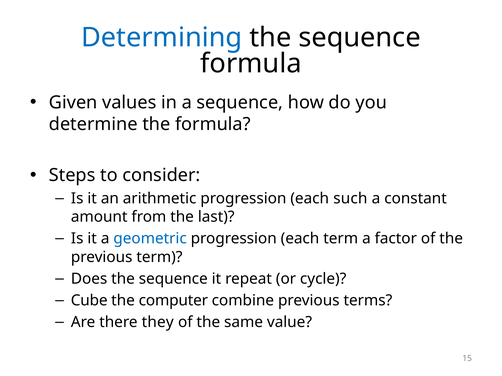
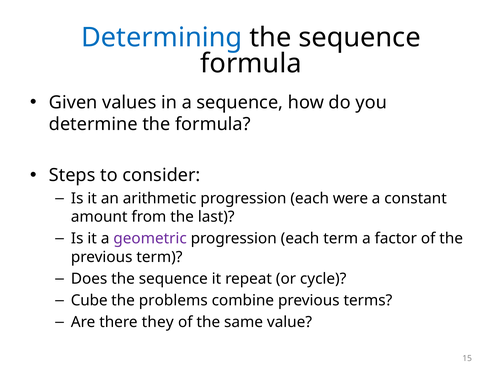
such: such -> were (351, 199)
geometric colour: blue -> purple (150, 239)
computer: computer -> problems (173, 301)
